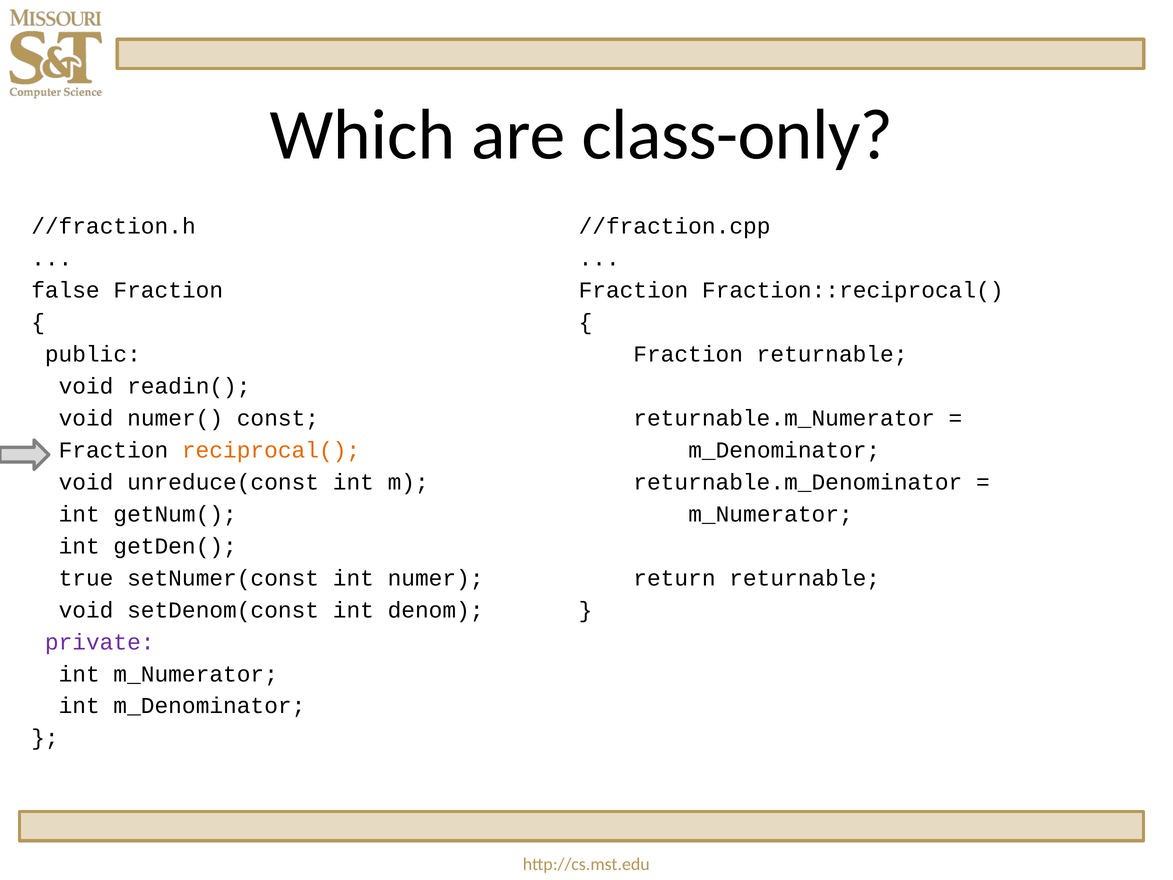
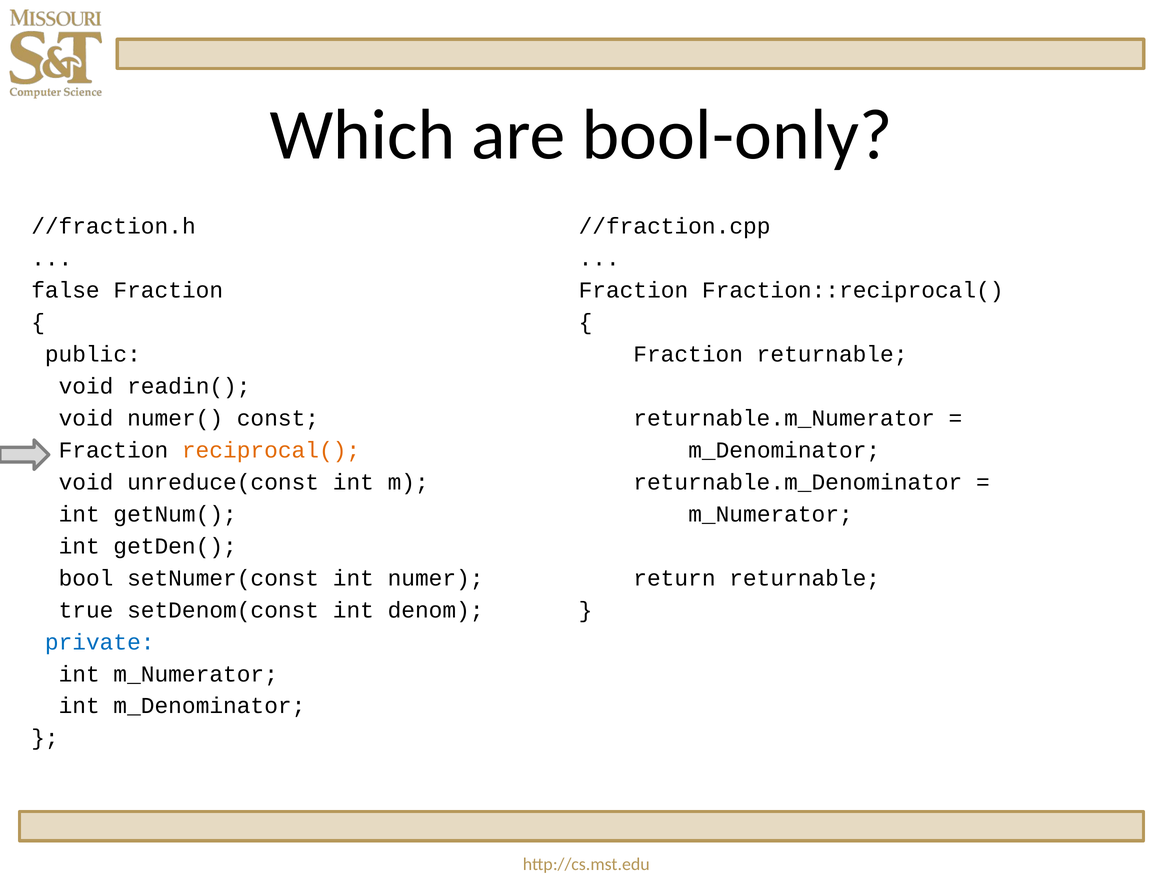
class-only: class-only -> bool-only (737, 135)
true: true -> bool (86, 578)
void: void -> true (86, 610)
private colour: purple -> blue (100, 642)
